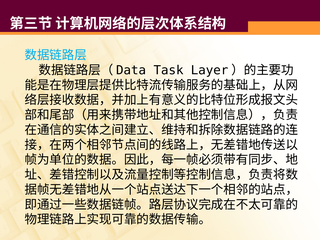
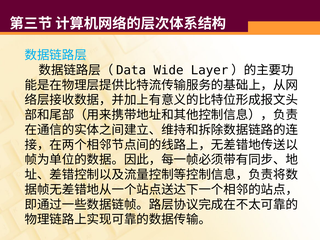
Task: Task -> Wide (169, 70)
